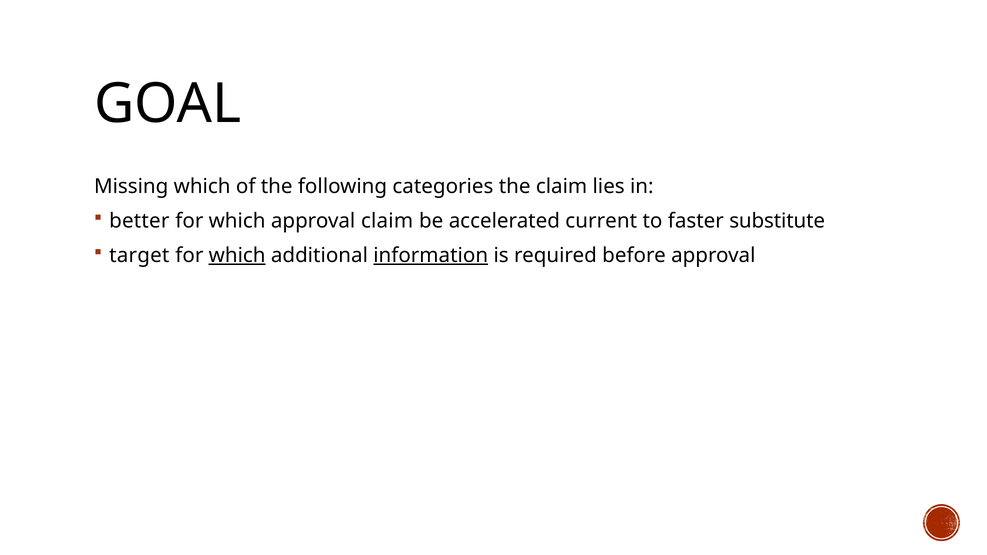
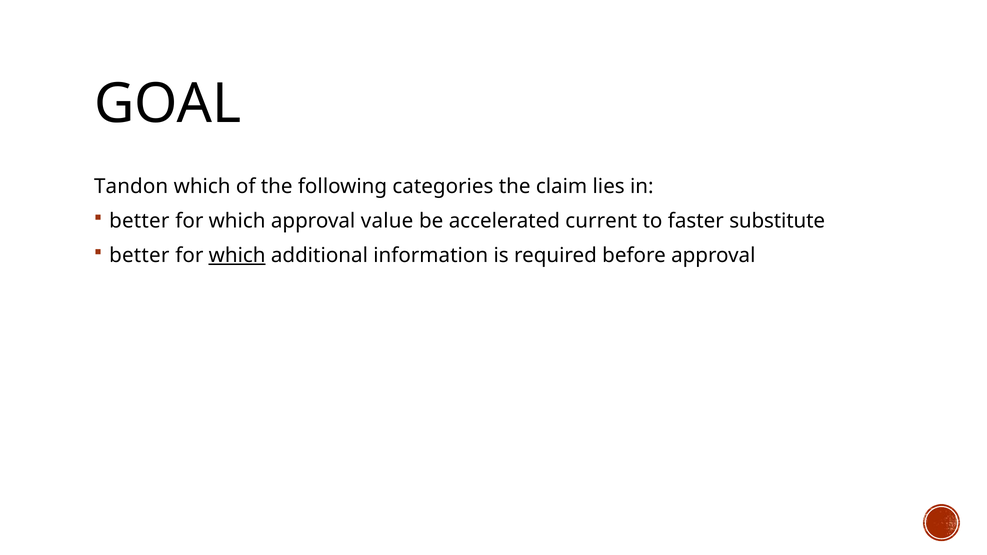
Missing: Missing -> Tandon (131, 186)
approval claim: claim -> value (387, 221)
target: target -> better (139, 256)
information underline: present -> none (431, 256)
